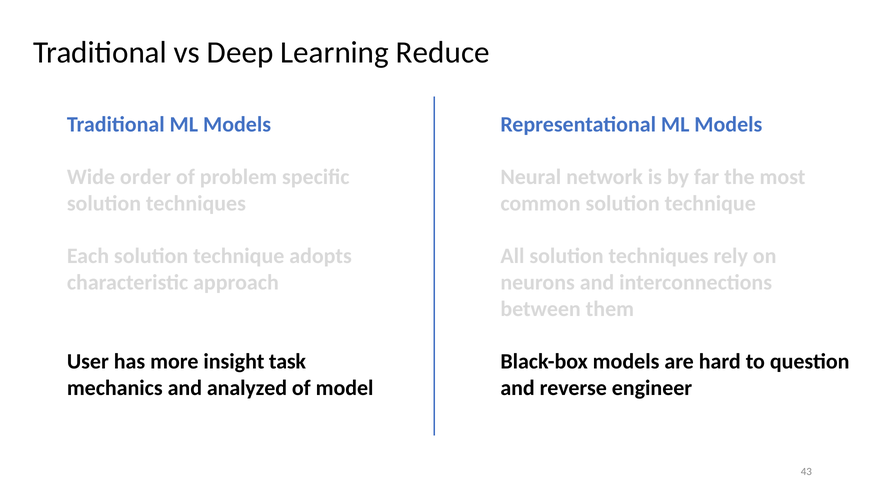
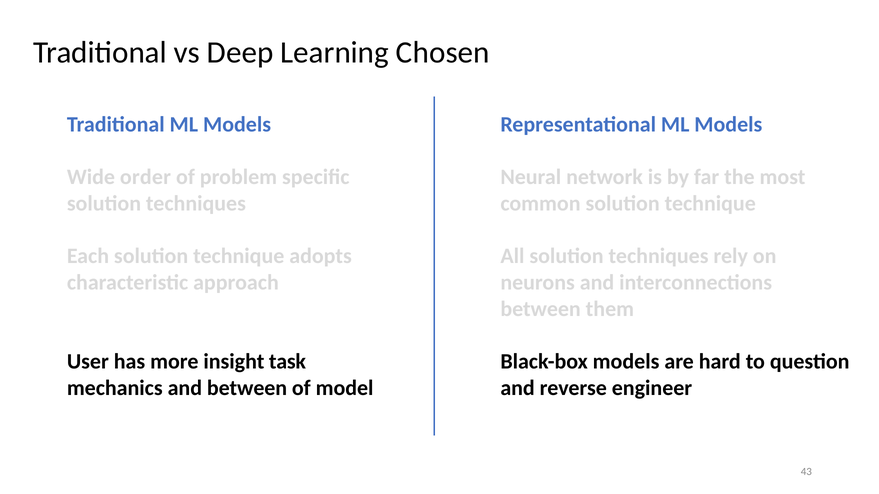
Reduce: Reduce -> Chosen (443, 53)
and analyzed: analyzed -> between (247, 388)
